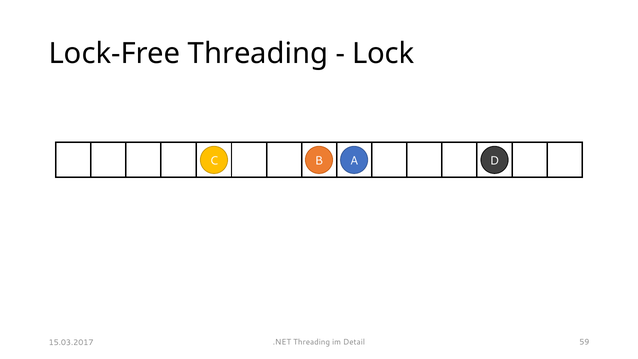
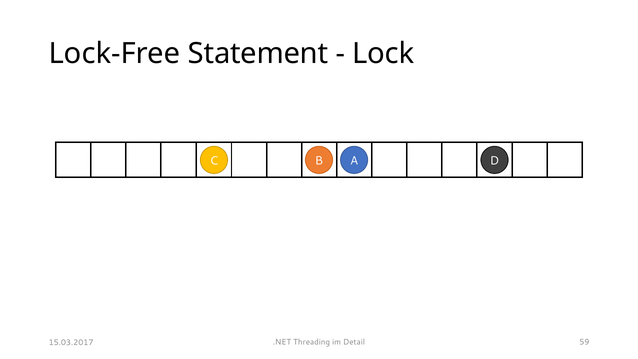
Lock-Free Threading: Threading -> Statement (258, 54)
